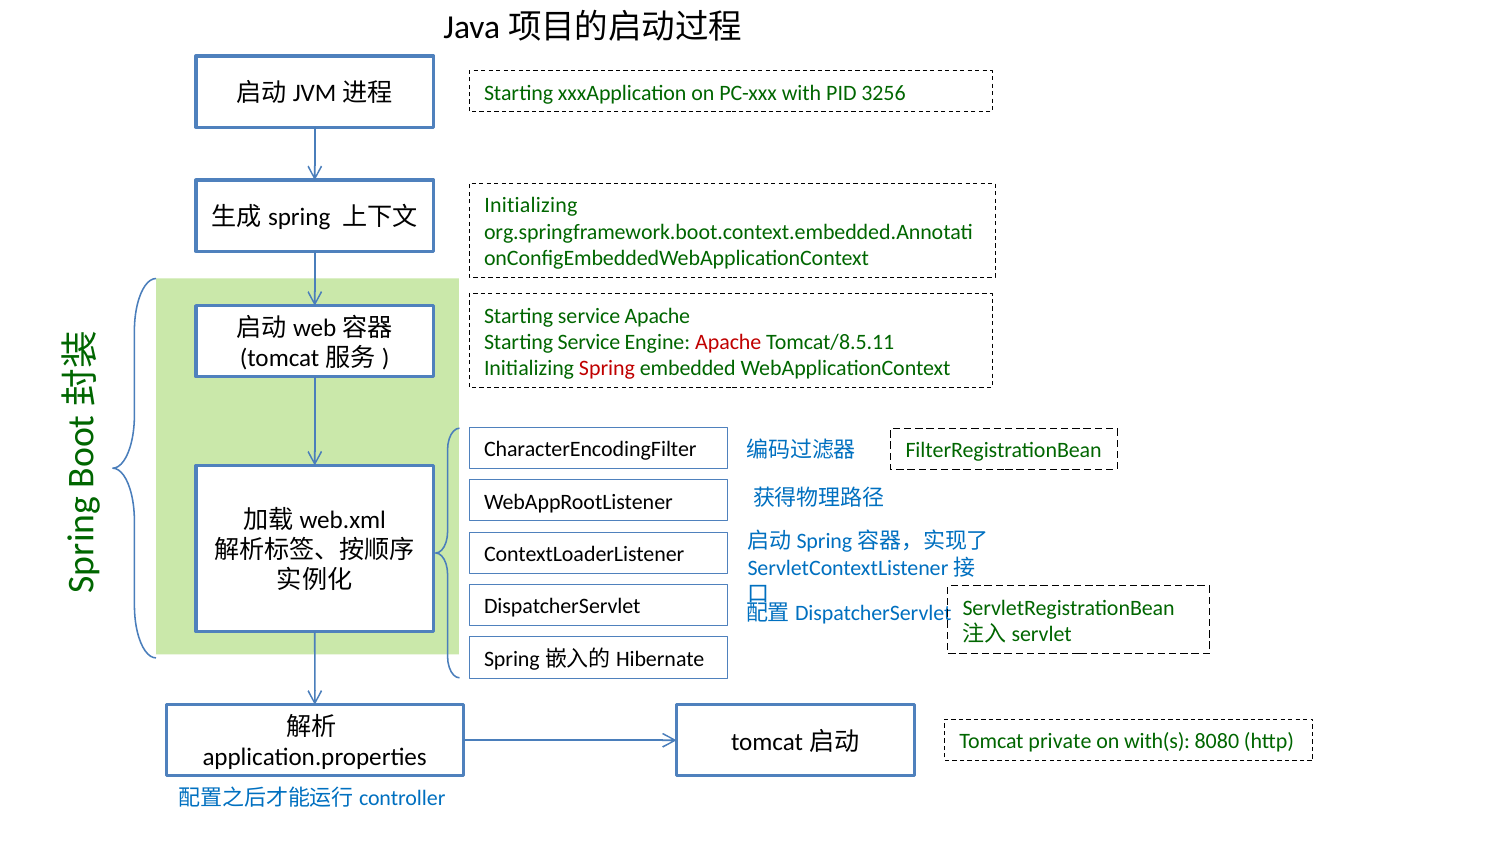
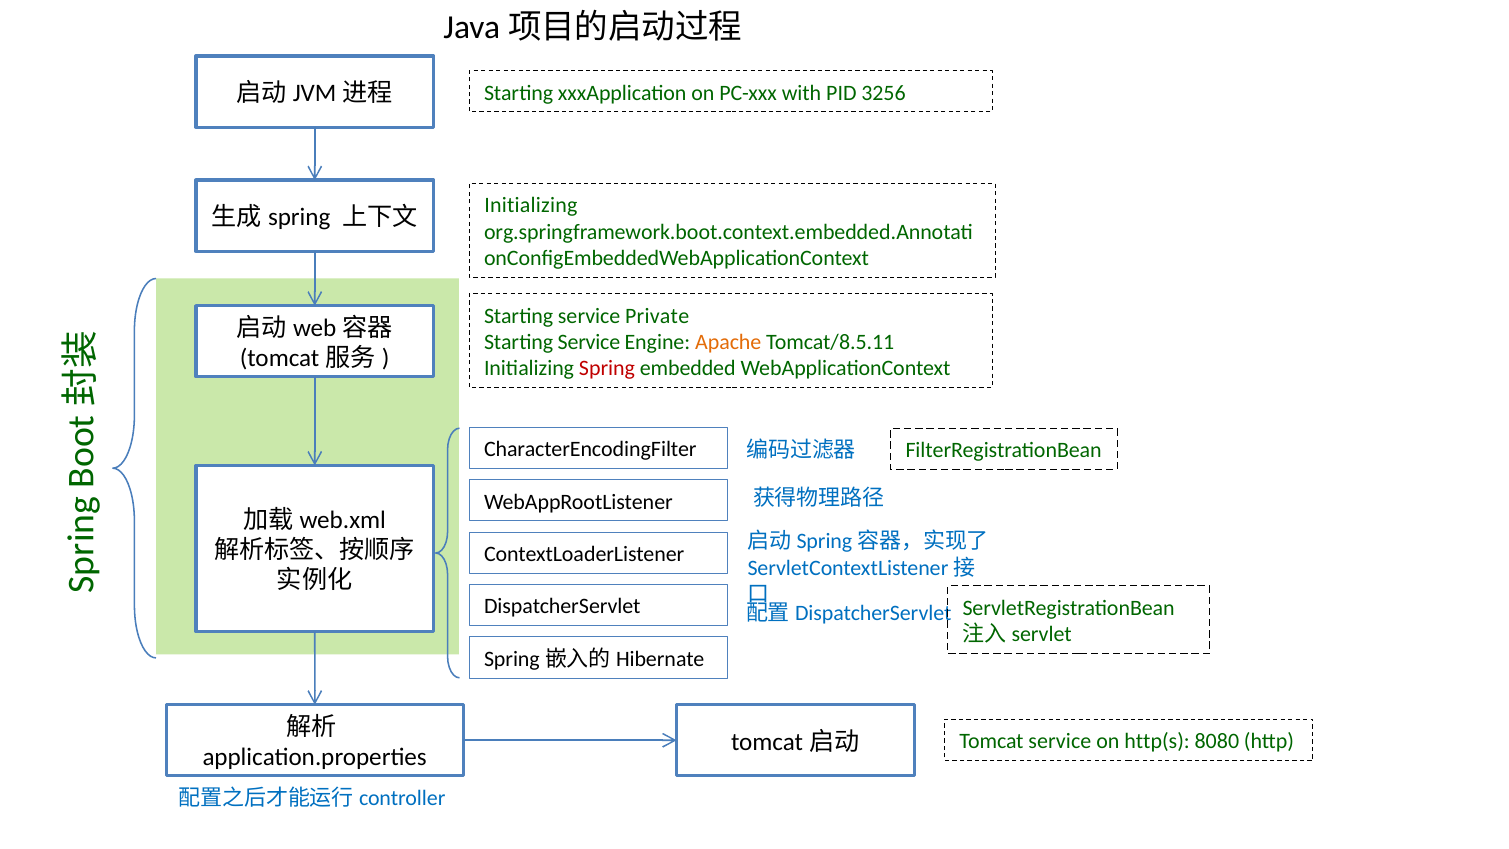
service Apache: Apache -> Private (657, 316)
Apache colour: red -> orange (728, 342)
Tomcat private: private -> service (1060, 741)
with(s: with(s -> http(s (1157, 741)
